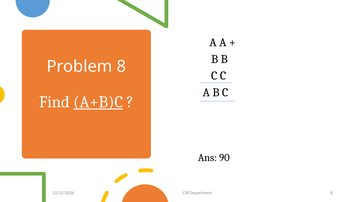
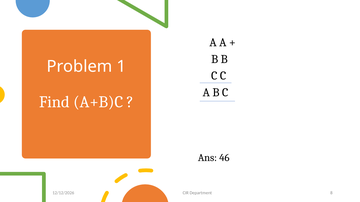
Problem 8: 8 -> 1 (121, 67)
A+B)C underline: present -> none (98, 102)
90: 90 -> 46 (224, 158)
